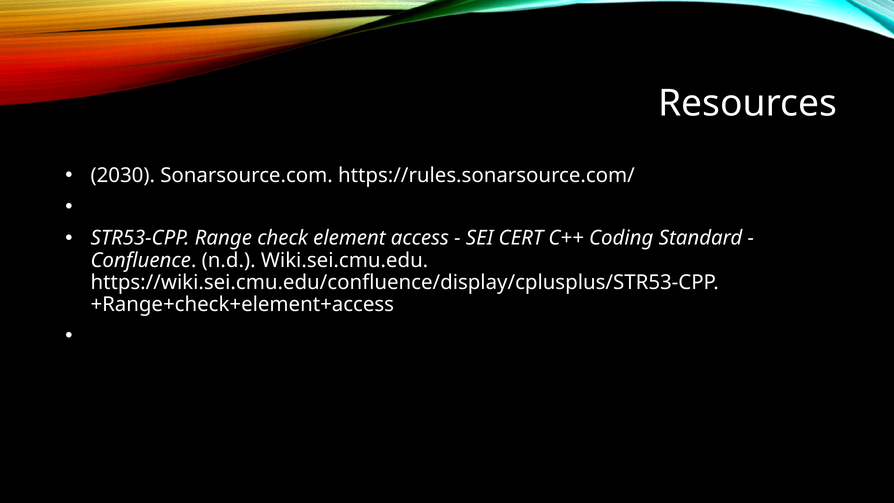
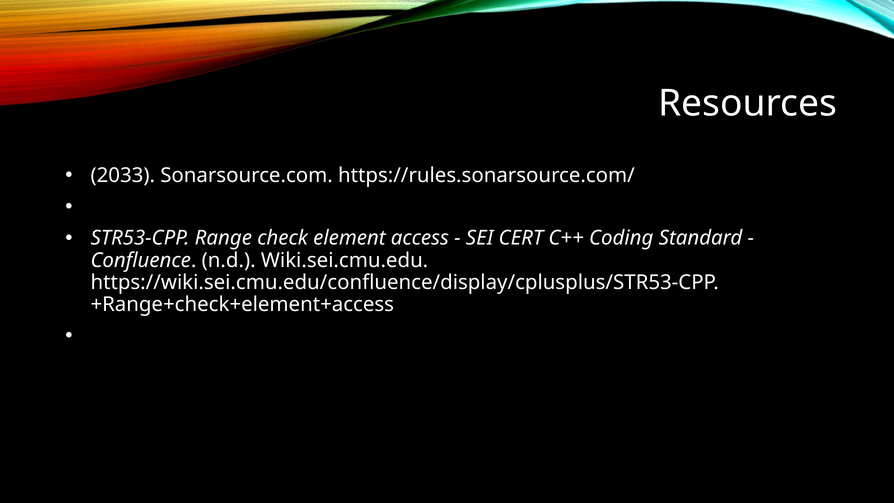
2030: 2030 -> 2033 (123, 175)
